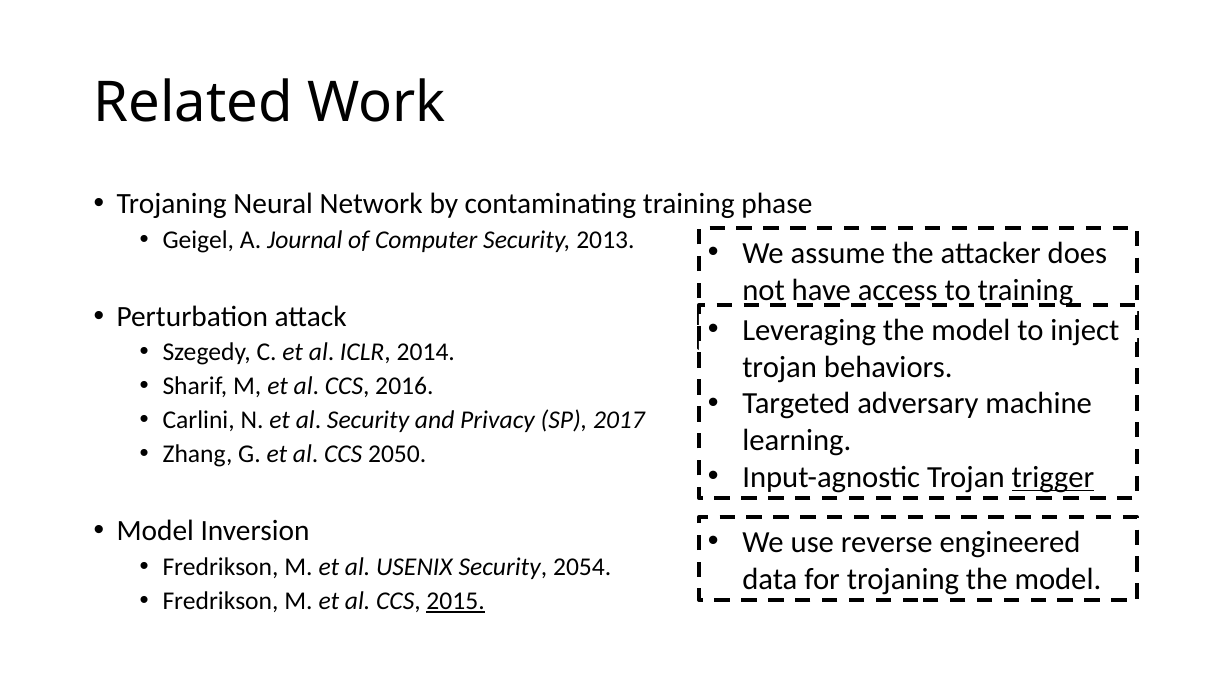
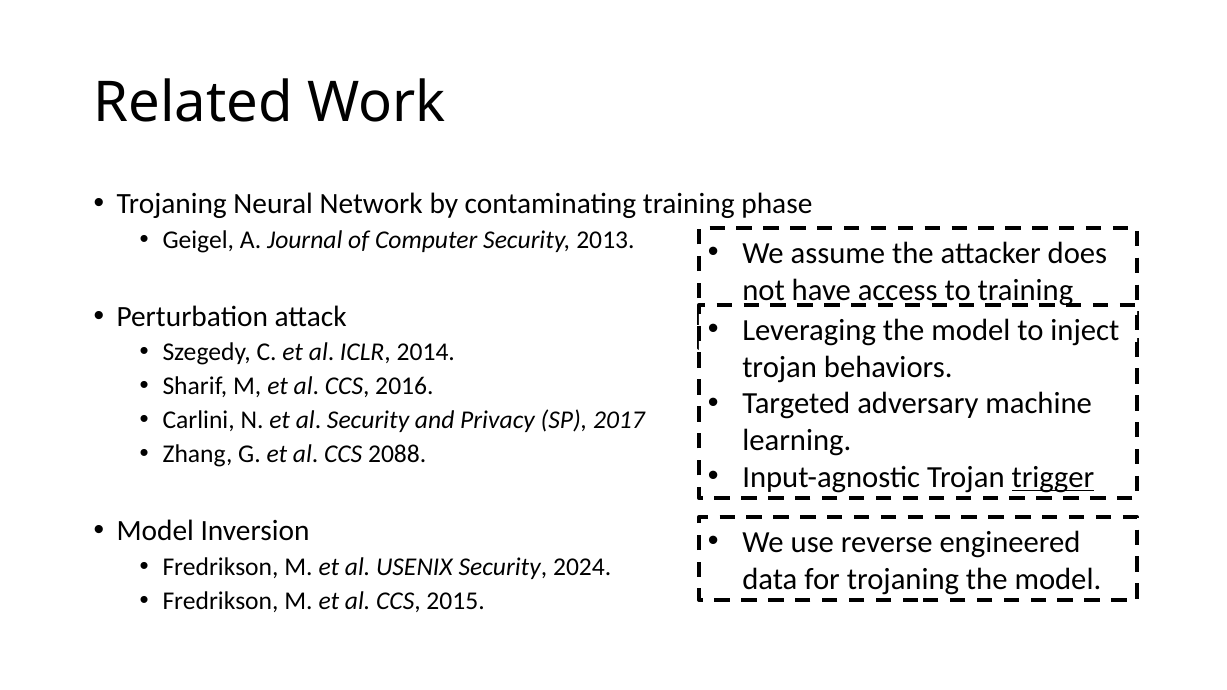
2050: 2050 -> 2088 (397, 455)
2054: 2054 -> 2024 (582, 567)
2015 underline: present -> none (456, 601)
